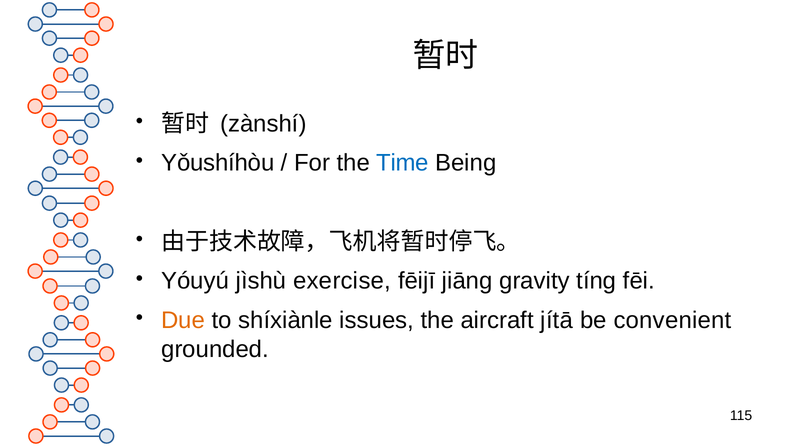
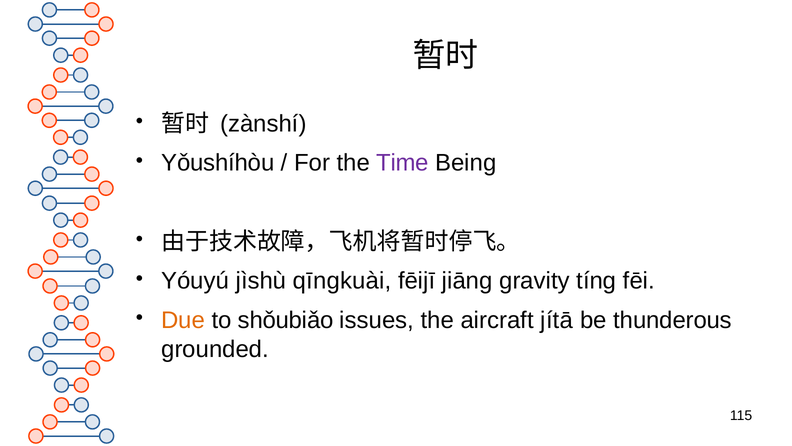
Time colour: blue -> purple (402, 163)
exercise: exercise -> qīngkuài (342, 281)
shíxiànle: shíxiànle -> shǒubiǎo (286, 320)
convenient: convenient -> thunderous (673, 320)
